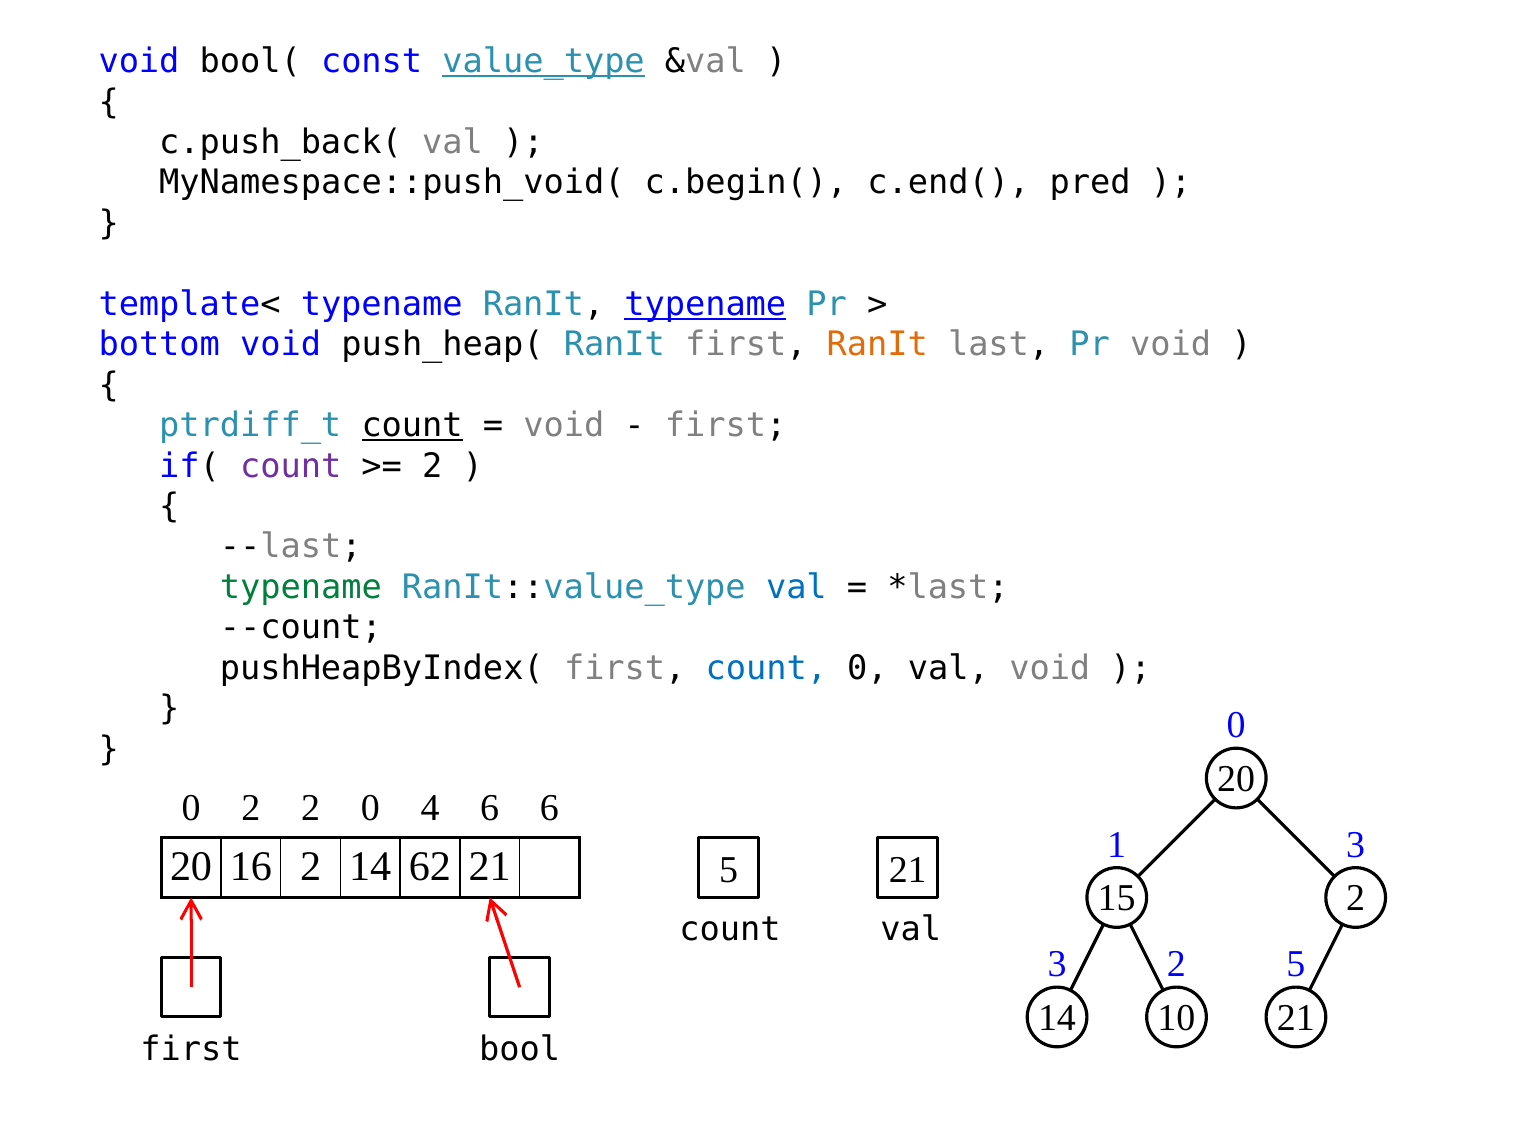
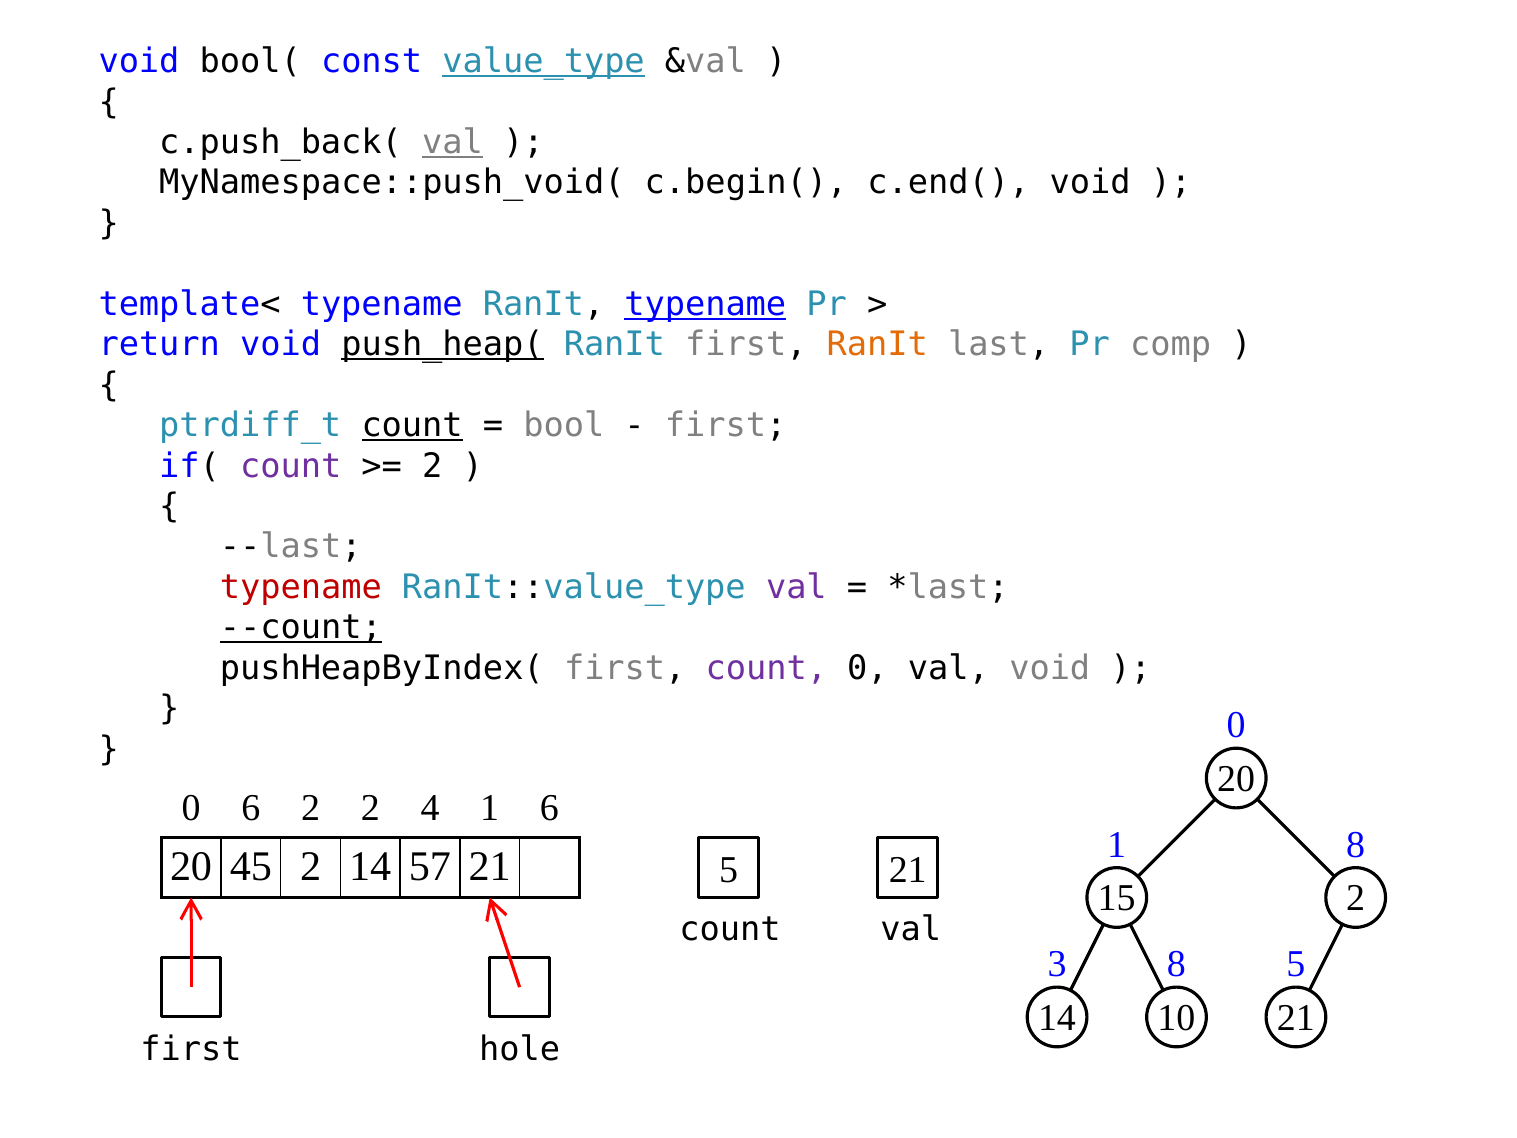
val underline: none -> present (453, 142)
c.end( pred: pred -> void (1090, 183)
bottom: bottom -> return (159, 345)
push_heap( underline: none -> present (442, 345)
Pr void: void -> comp (1171, 345)
void: void -> bool (564, 425)
typename colour: green -> red (301, 587)
val colour: blue -> purple (796, 587)
--count underline: none -> present (301, 628)
count colour: blue -> purple (766, 668)
0 2: 2 -> 6 (251, 808)
0: 0 -> 2 (370, 808)
4 6: 6 -> 1 (490, 808)
1 3: 3 -> 8 (1356, 844)
16: 16 -> 45 (251, 866)
62: 62 -> 57 (430, 866)
3 2: 2 -> 8 (1176, 964)
bool: bool -> hole (520, 1049)
